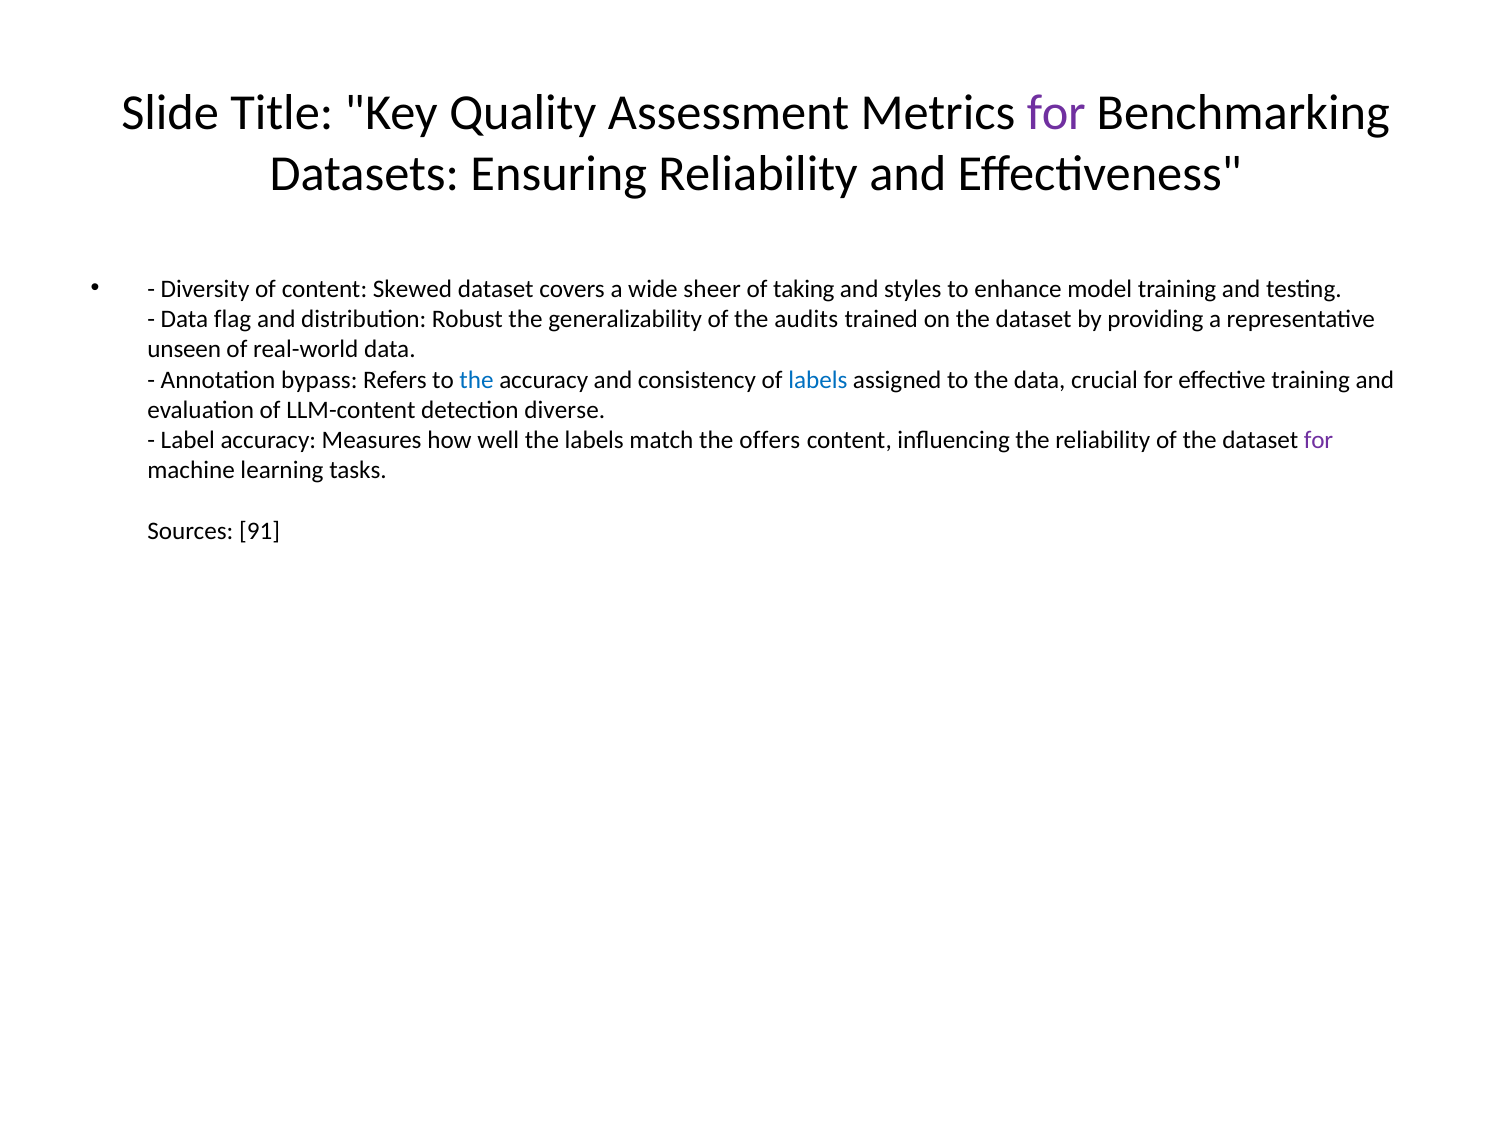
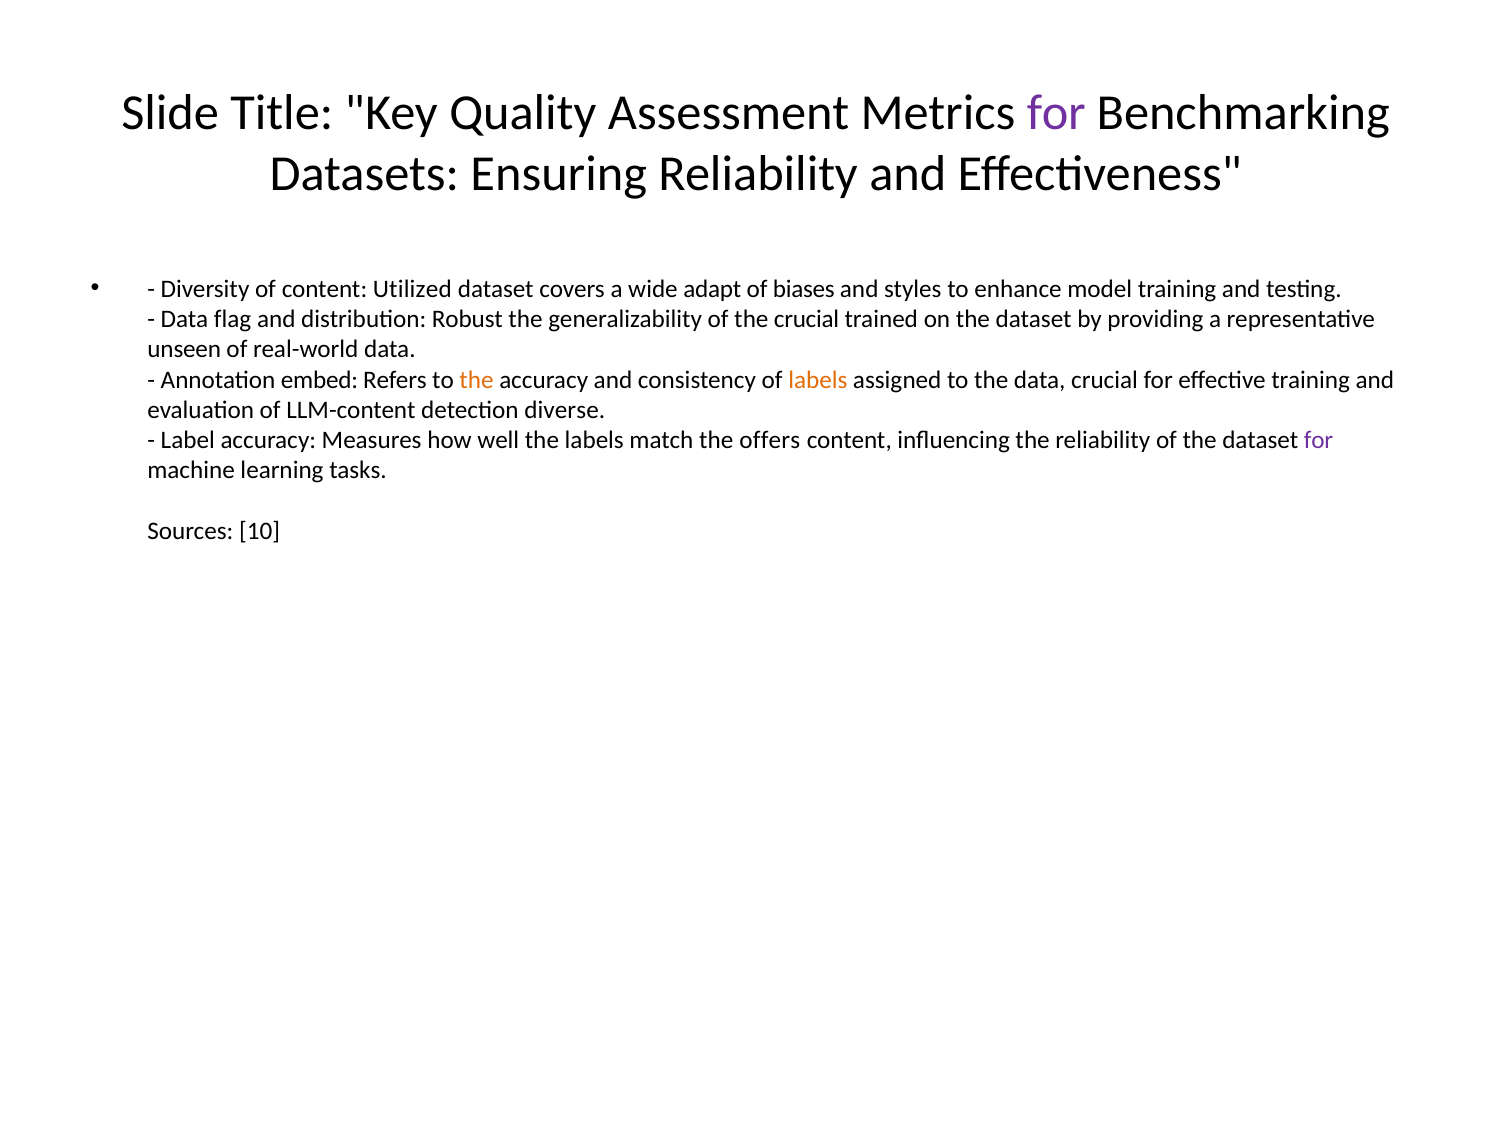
Skewed: Skewed -> Utilized (412, 289)
sheer: sheer -> adapt (712, 289)
taking: taking -> biases (804, 289)
the audits: audits -> crucial (807, 319)
bypass: bypass -> embed (319, 380)
the colour: blue -> orange (476, 380)
labels colour: blue -> orange (818, 380)
91: 91 -> 10 (260, 531)
